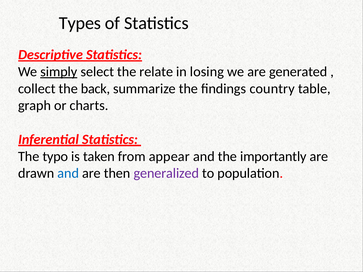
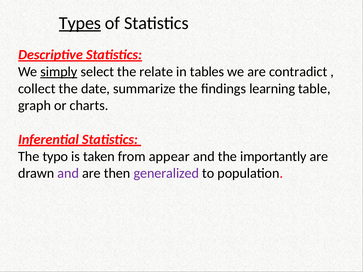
Types underline: none -> present (80, 23)
losing: losing -> tables (207, 72)
generated: generated -> contradict (298, 72)
back: back -> date (96, 89)
country: country -> learning (272, 89)
and colour: blue -> purple (68, 173)
